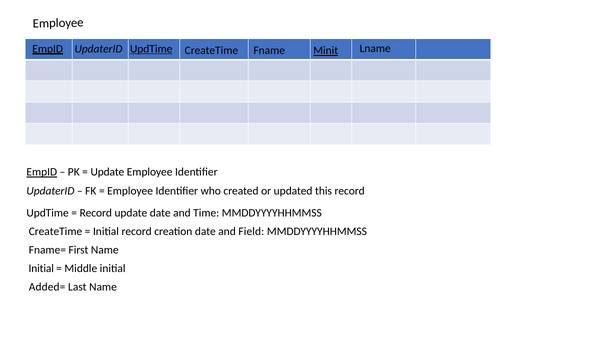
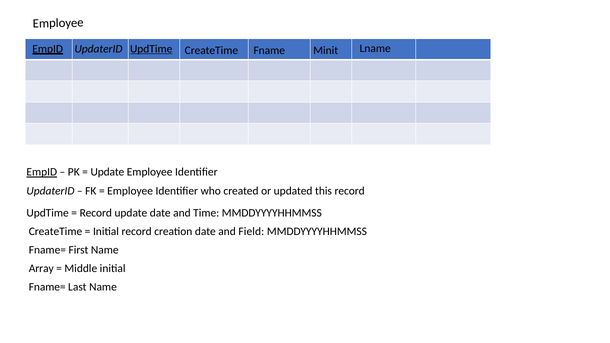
Minit underline: present -> none (326, 51)
Initial: Initial -> Array (41, 268)
Added=: Added= -> Fname= (47, 287)
